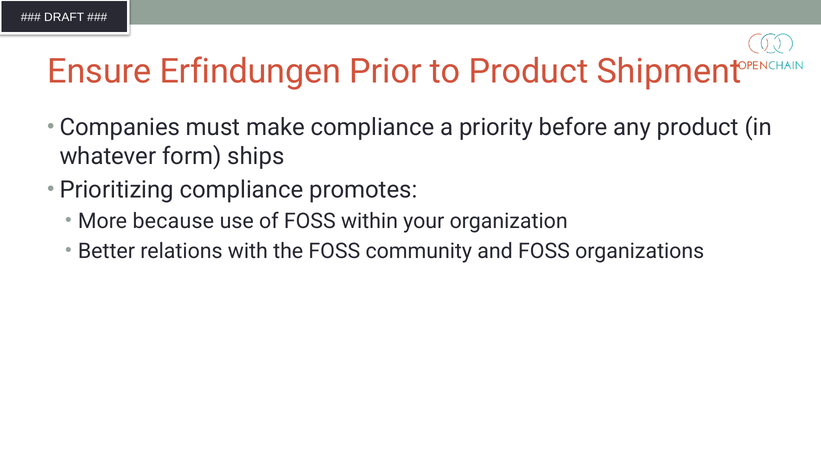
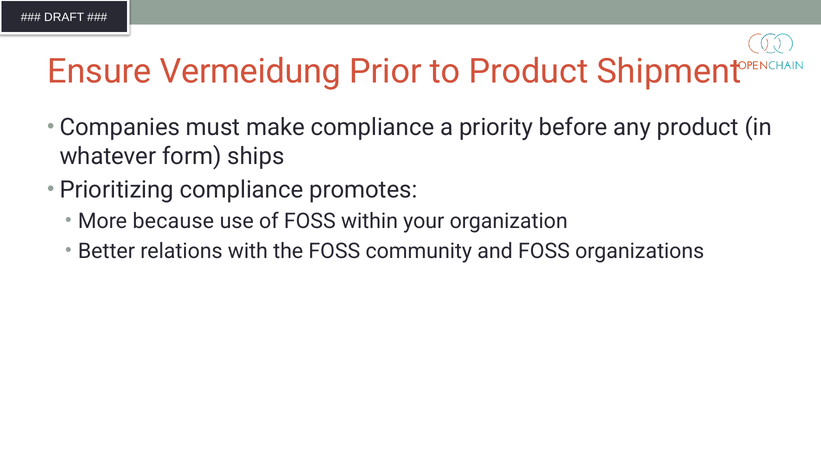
Erfindungen: Erfindungen -> Vermeidung (250, 72)
